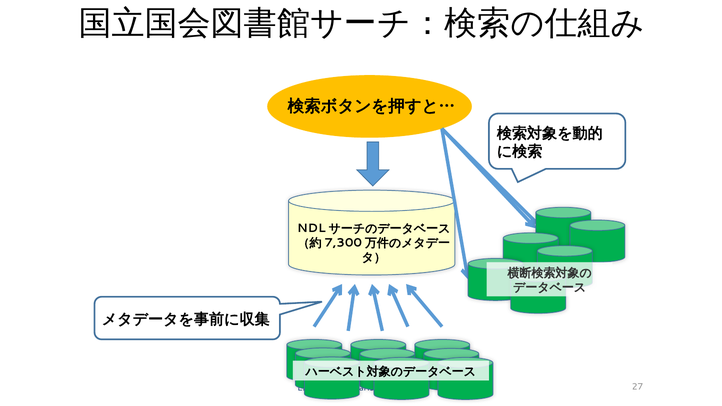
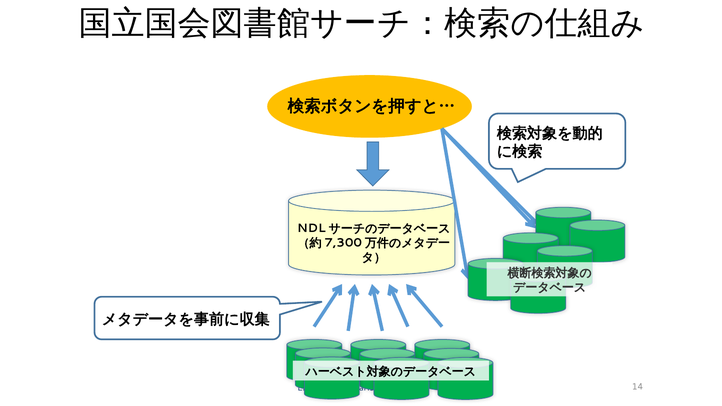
27: 27 -> 14 (637, 387)
